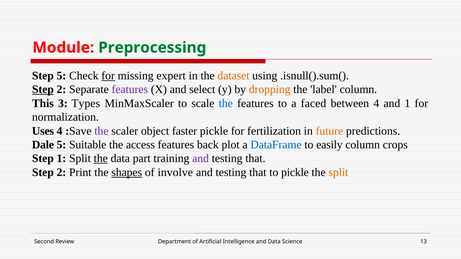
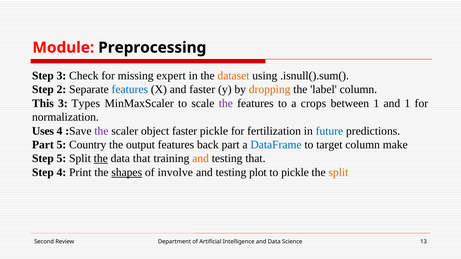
Preprocessing colour: green -> black (152, 48)
Step 5: 5 -> 3 (61, 76)
for underline: present -> none (108, 76)
Step underline: present -> none (43, 90)
features colour: purple -> blue (130, 90)
and select: select -> faster (202, 90)
the colour: blue -> purple (226, 103)
faced: faced -> crops (314, 103)
between 4: 4 -> 1 (376, 103)
future colour: orange -> blue (329, 131)
Dale: Dale -> Part (43, 145)
Suitable: Suitable -> Country (88, 145)
access: access -> output (140, 145)
back plot: plot -> part (231, 145)
easily: easily -> target (329, 145)
crops: crops -> make (395, 145)
Step 1: 1 -> 5 (61, 159)
data part: part -> that (142, 159)
and colour: purple -> orange (201, 159)
2: 2 -> 4 (61, 173)
that: that -> plot (258, 173)
